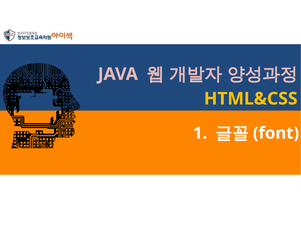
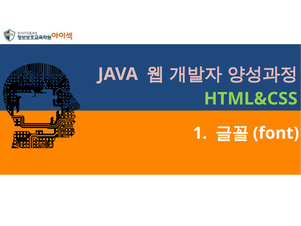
HTML&CSS colour: yellow -> light green (251, 99)
